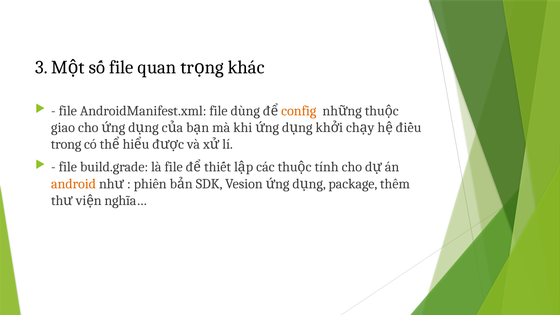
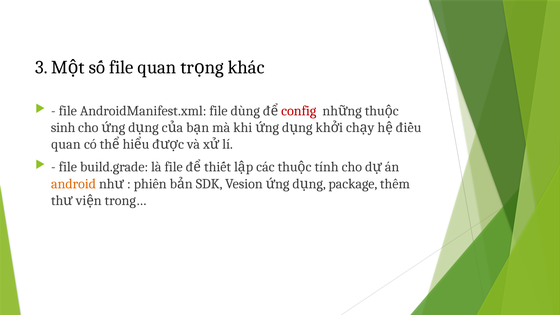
config colour: orange -> red (299, 111)
giao: giao -> sinh (63, 128)
trong: trong -> quan (66, 144)
nghĩa…: nghĩa… -> trong… (126, 201)
